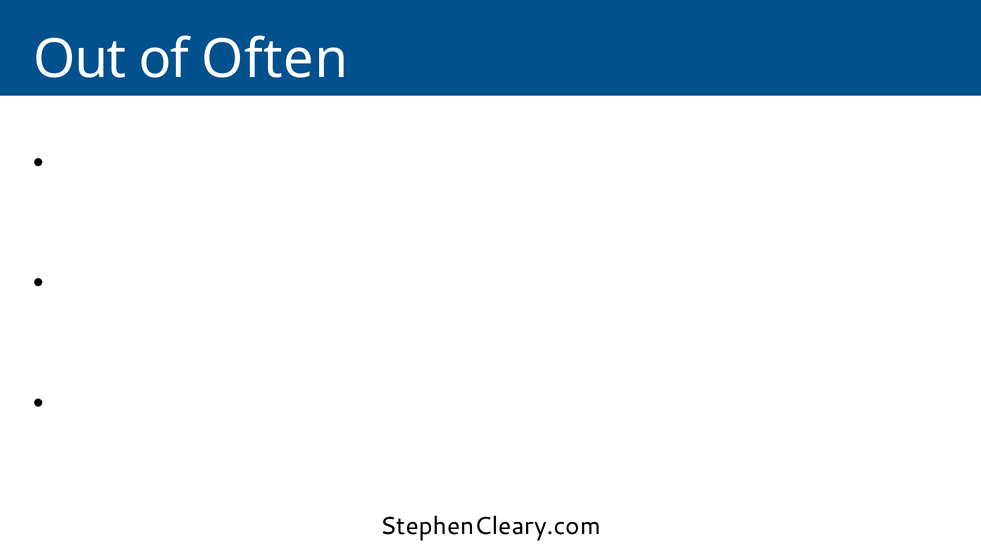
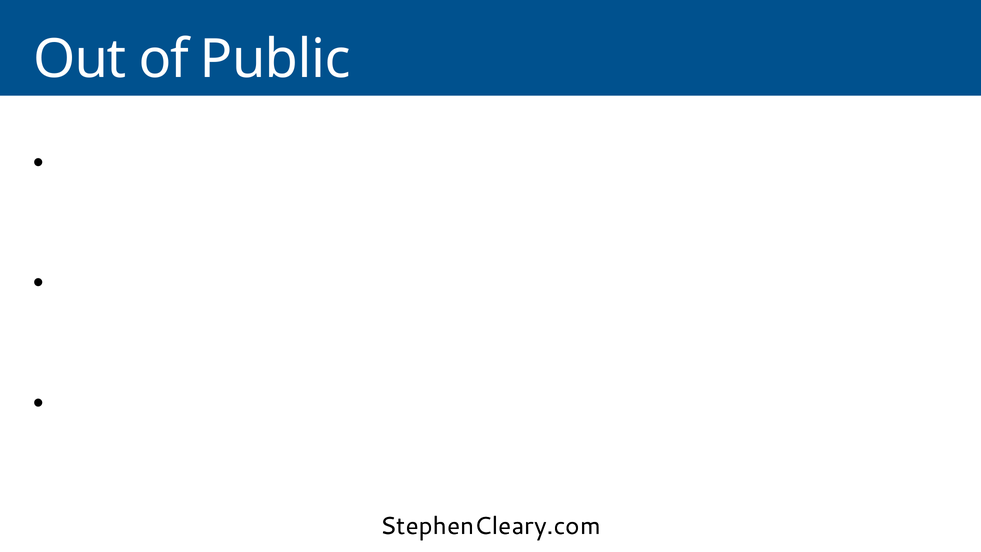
Often: Often -> Public (275, 60)
